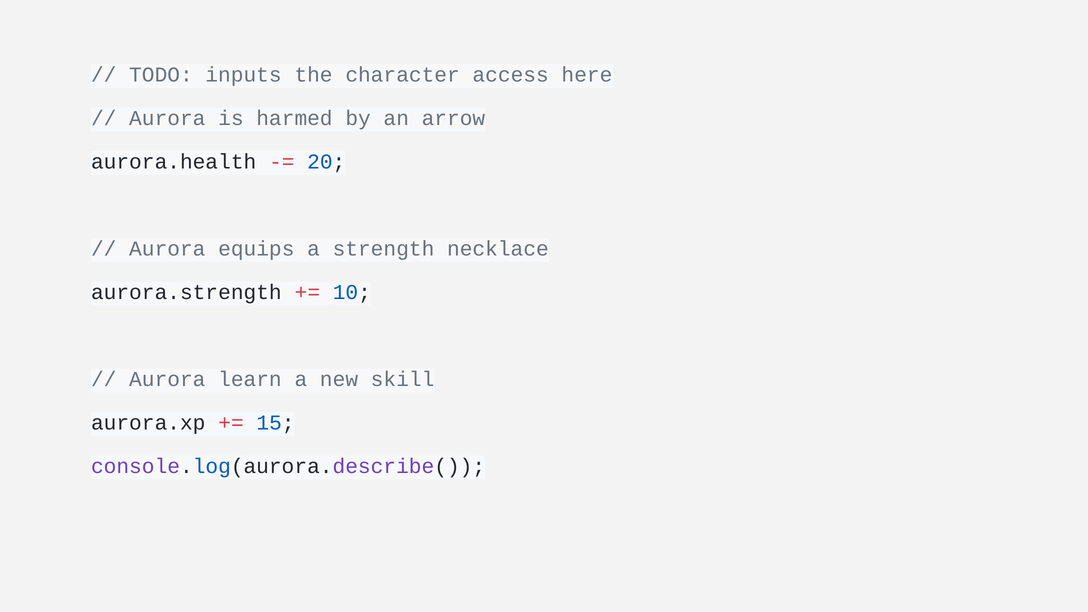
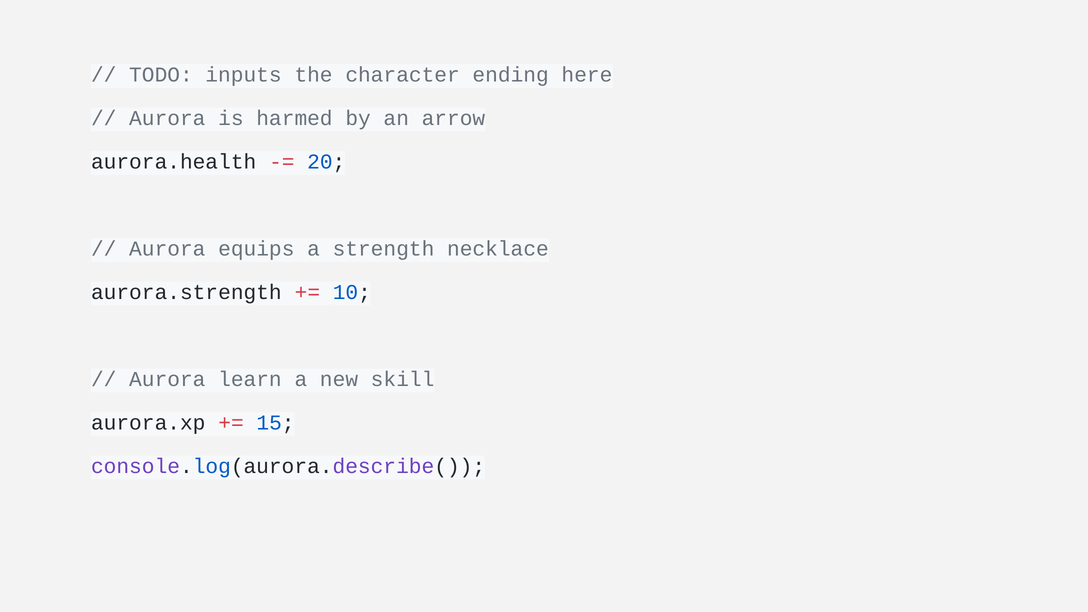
access: access -> ending (511, 75)
